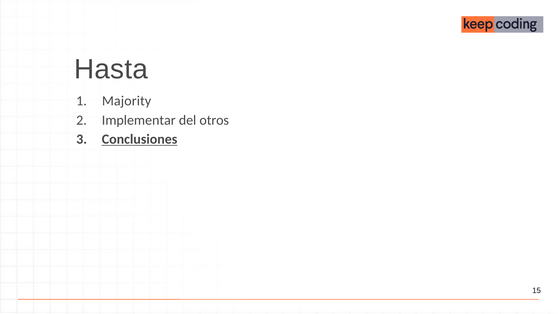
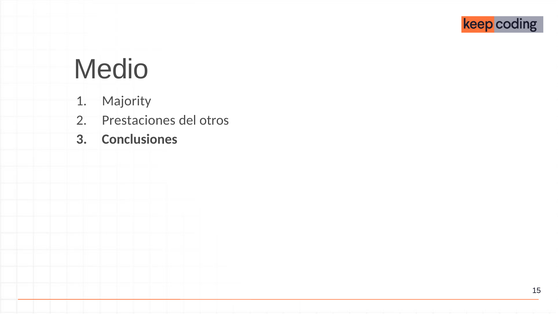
Hasta: Hasta -> Medio (111, 69)
Implementar: Implementar -> Prestaciones (139, 120)
Conclusiones underline: present -> none (140, 139)
